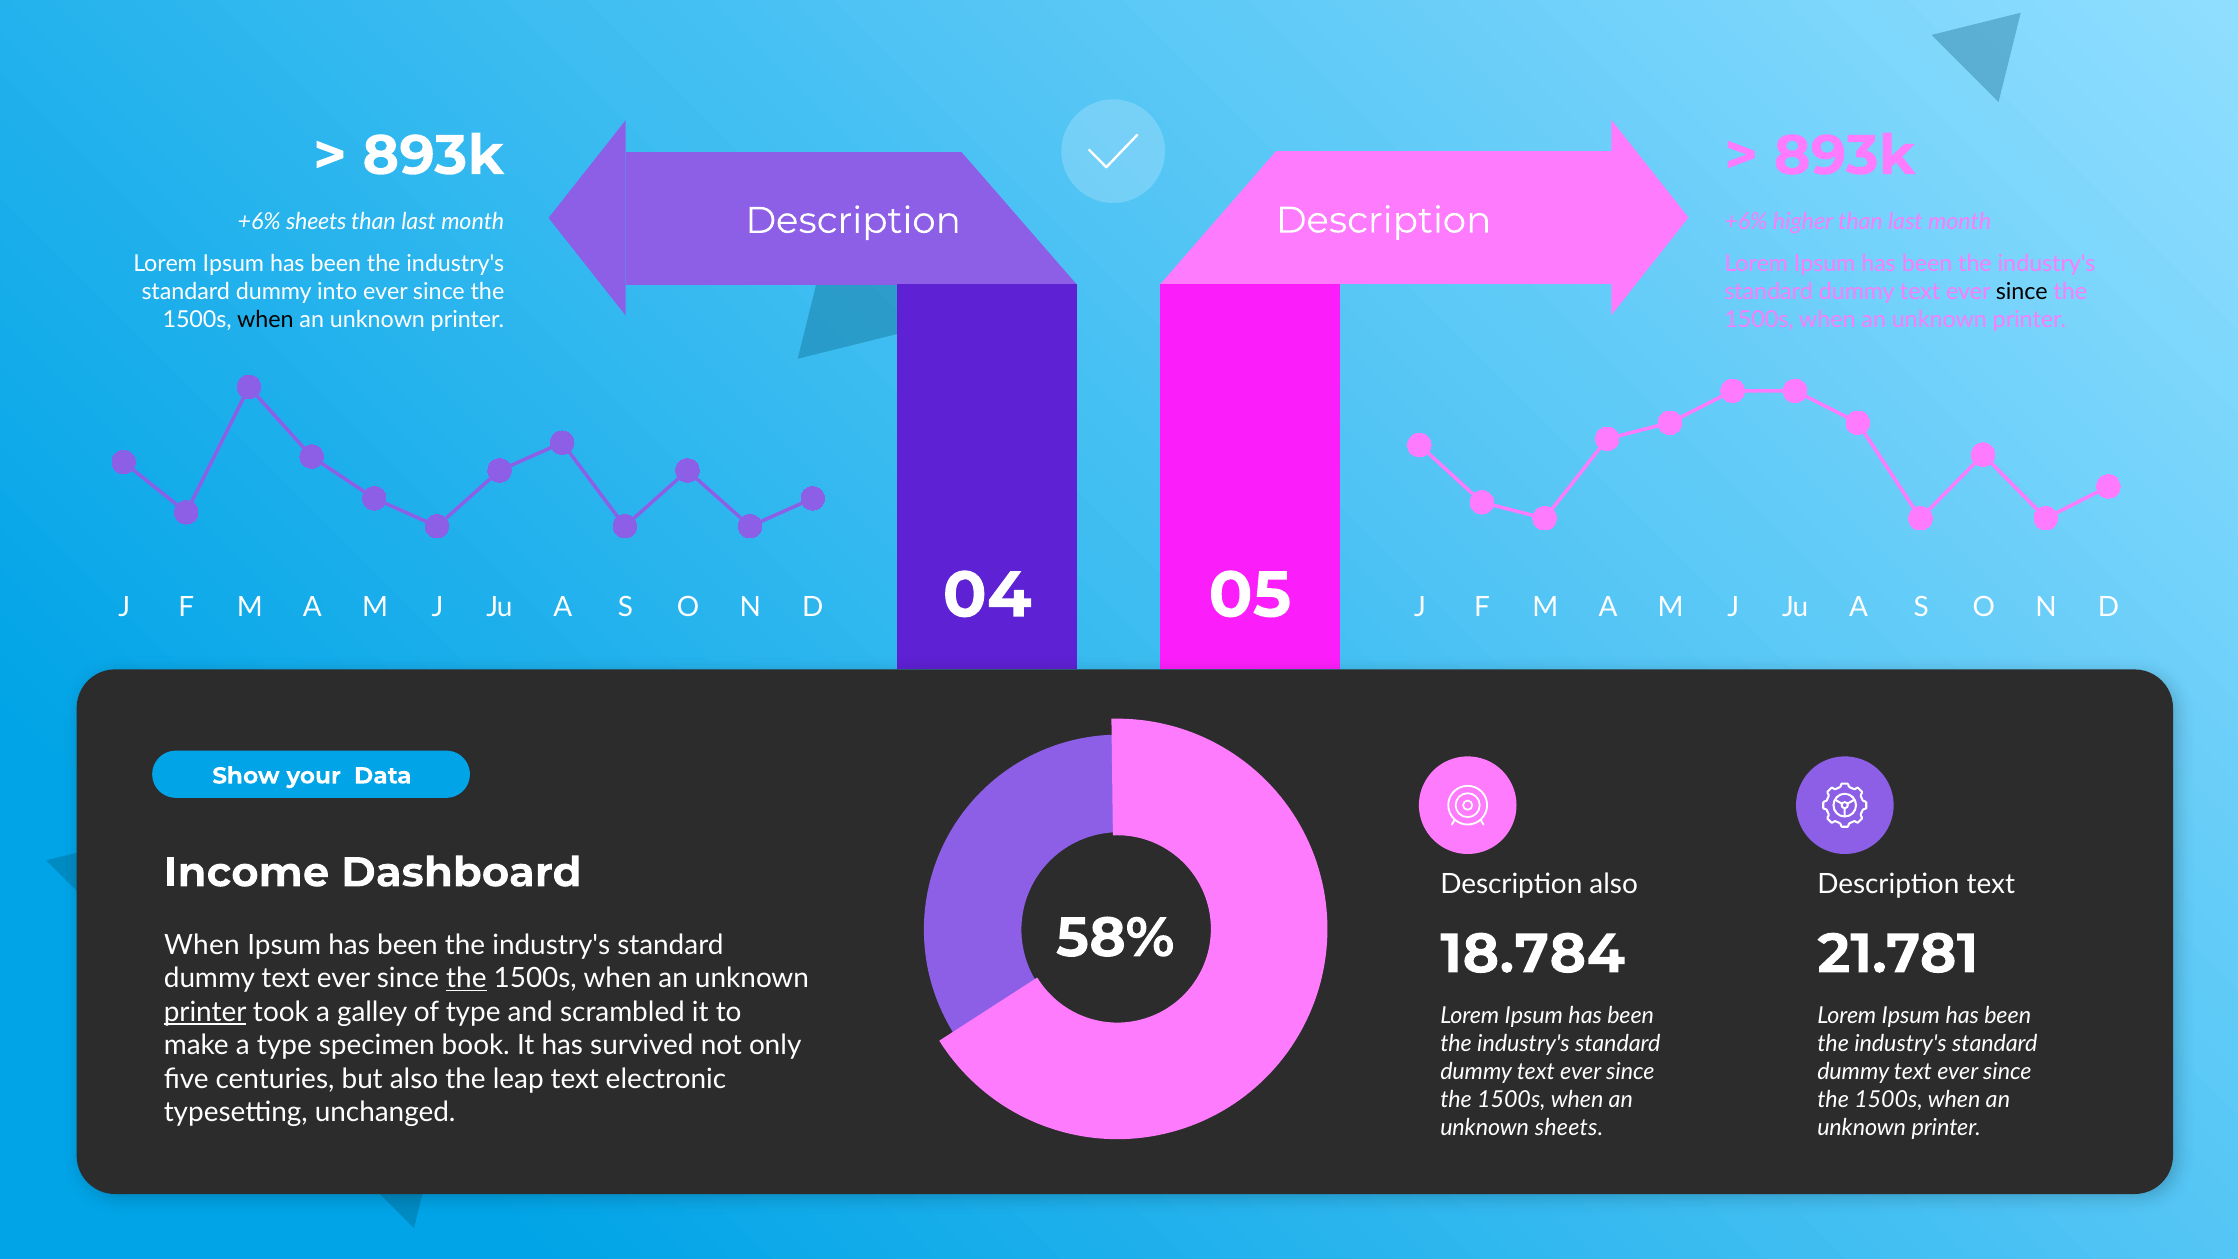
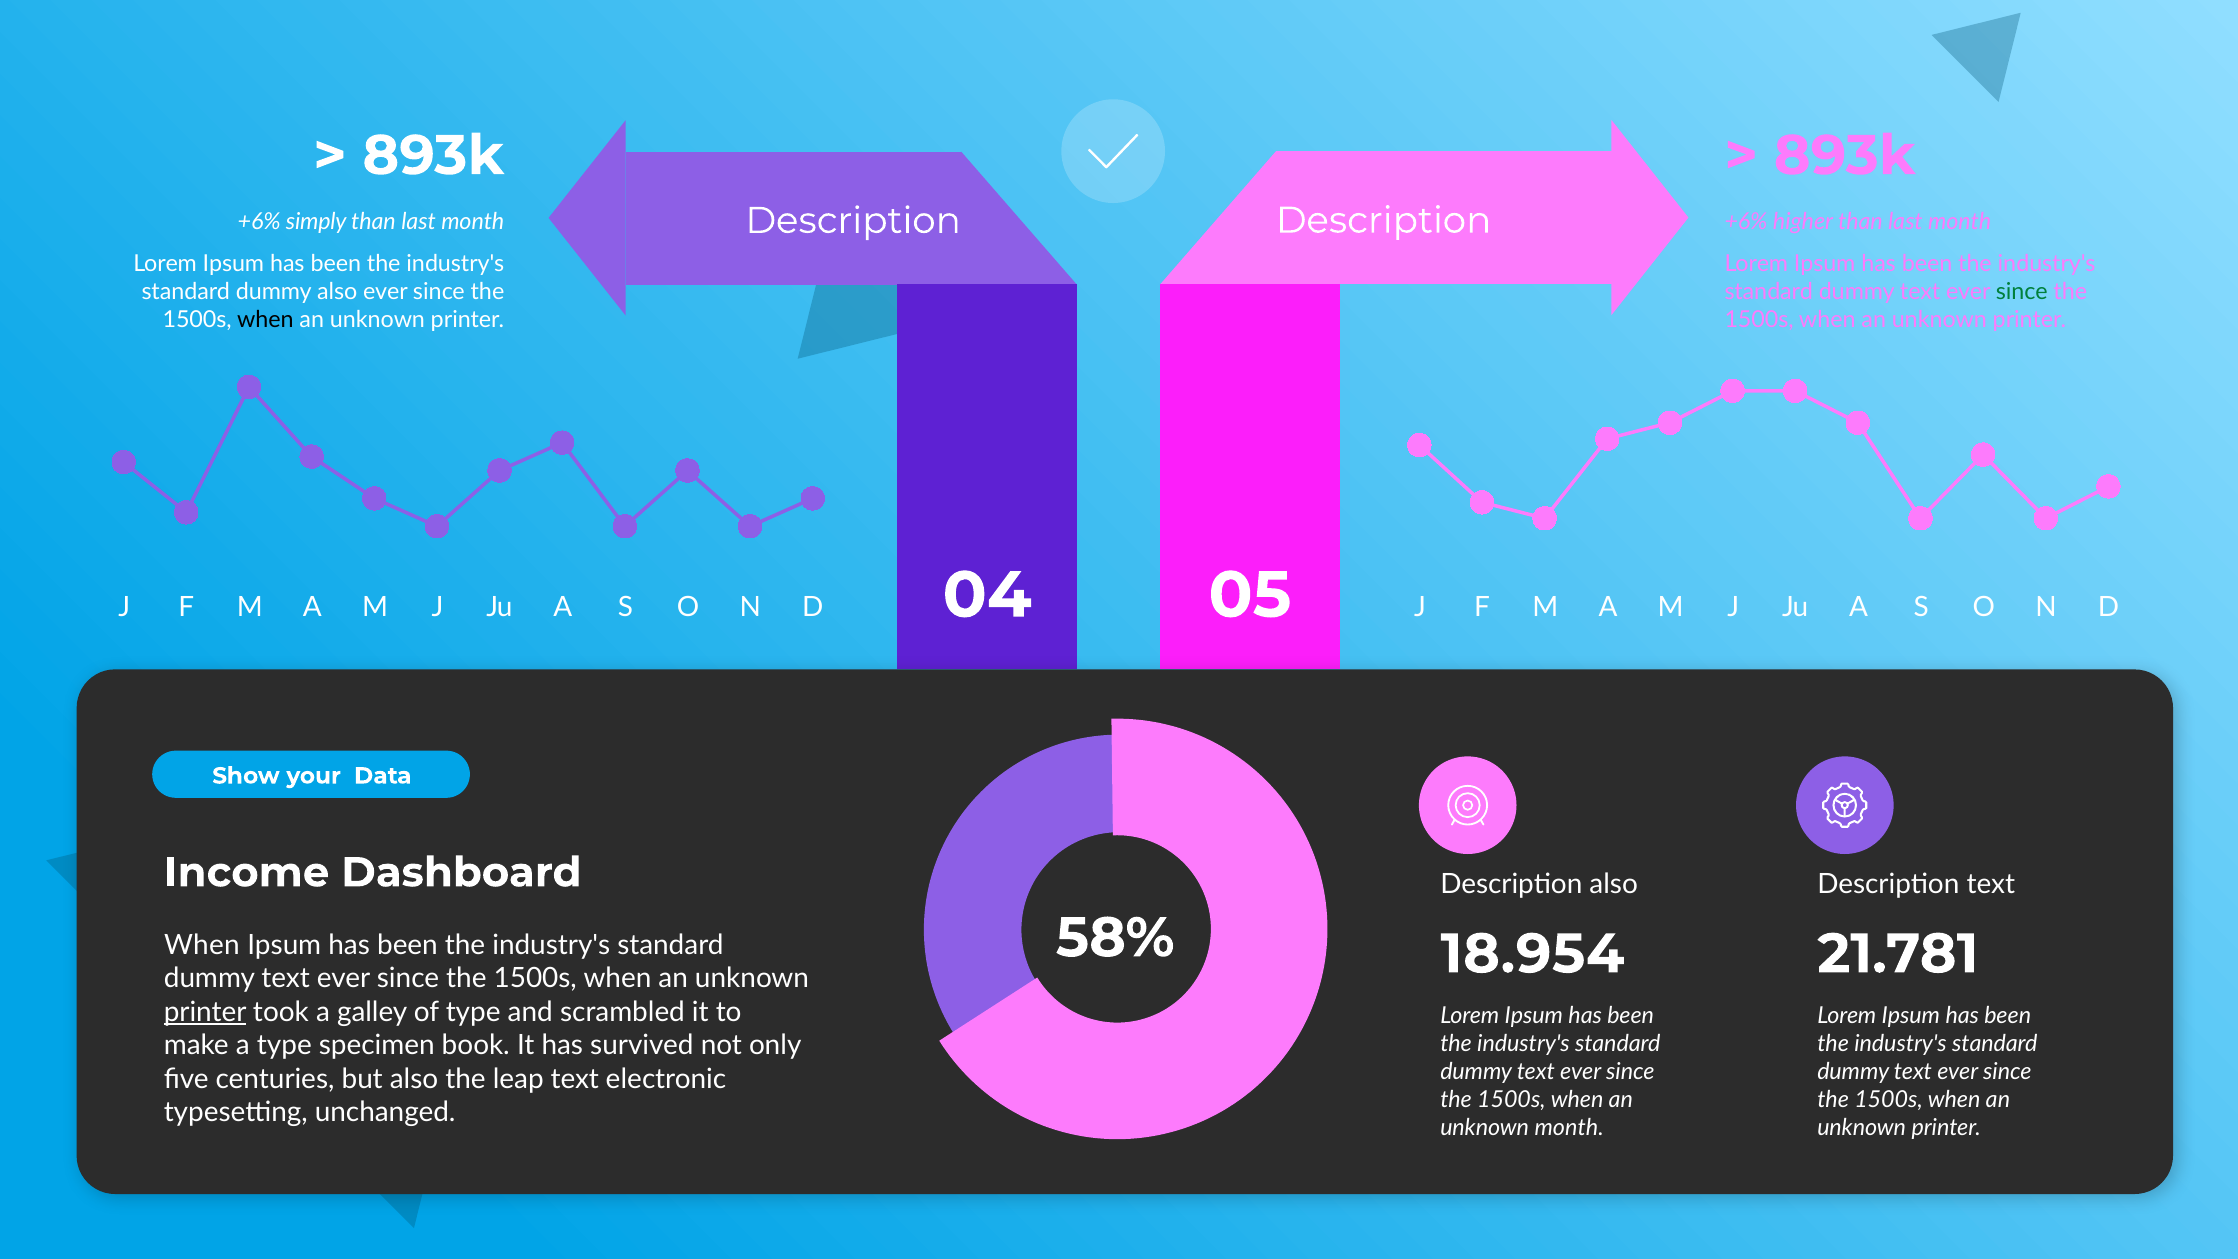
+6% sheets: sheets -> simply (316, 222)
dummy into: into -> also (337, 292)
since colour: black -> green (2022, 292)
18.784: 18.784 -> 18.954 (1533, 954)
the underline: present -> none (466, 978)
unknown sheets: sheets -> month (1569, 1128)
